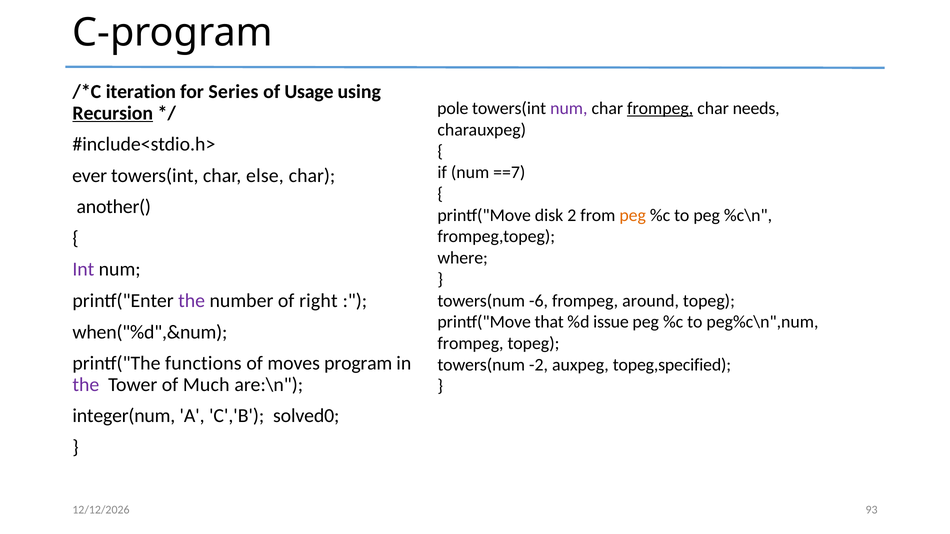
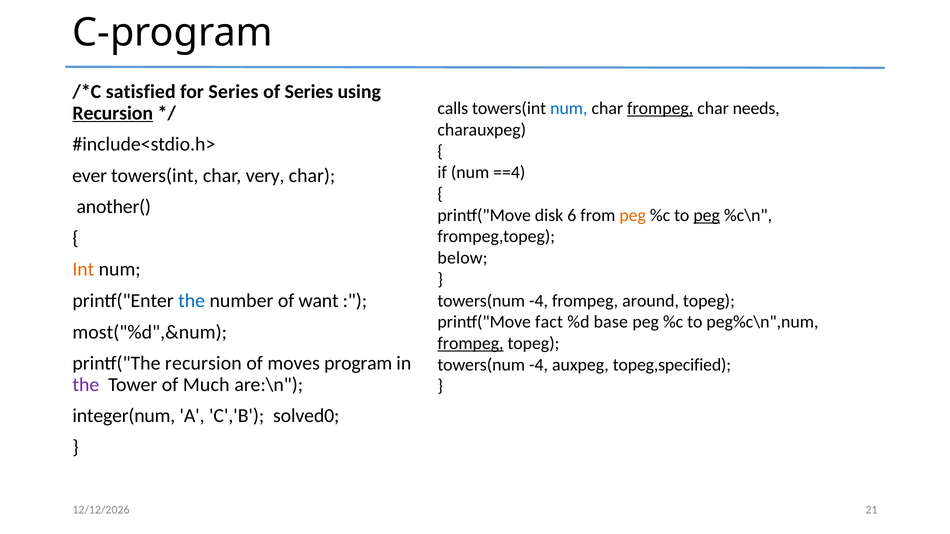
iteration: iteration -> satisfied (141, 92)
of Usage: Usage -> Series (309, 92)
pole: pole -> calls (453, 109)
num colour: purple -> blue (569, 109)
==7: ==7 -> ==4 (509, 173)
else: else -> very (265, 176)
2: 2 -> 6 (572, 215)
peg underline: none -> present (707, 215)
where: where -> below (463, 258)
Int colour: purple -> orange (83, 270)
the colour: purple -> blue (192, 301)
right: right -> want (319, 301)
-6: -6 -> -4 (539, 301)
that: that -> fact (549, 322)
issue: issue -> base (611, 322)
when("%d",&num: when("%d",&num -> most("%d",&num (150, 332)
frompeg underline: none -> present (470, 344)
printf("The functions: functions -> recursion (203, 364)
-2: -2 -> -4 (539, 365)
93: 93 -> 21 (872, 510)
